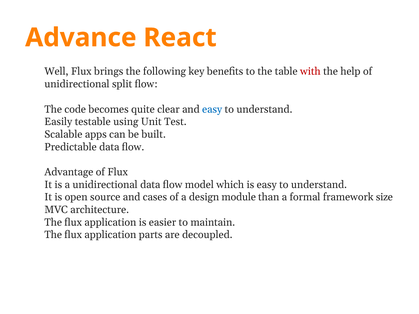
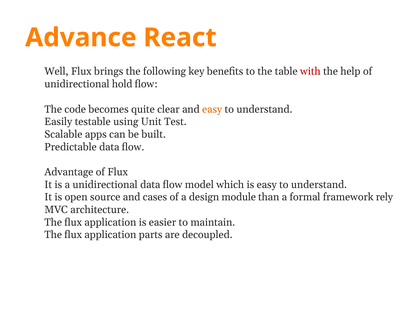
split: split -> hold (122, 84)
easy colour: blue -> orange (212, 109)
size: size -> rely (384, 197)
